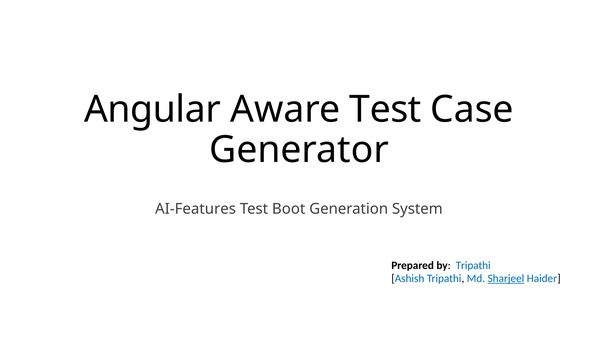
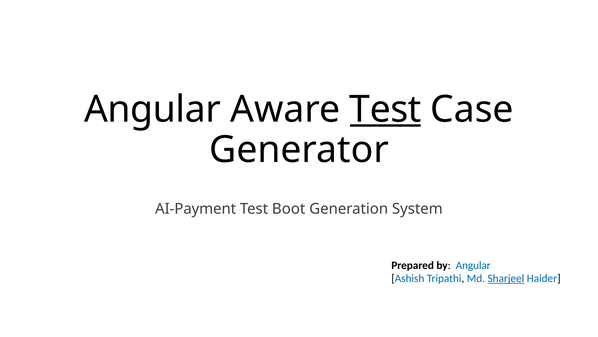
Test underline: none -> present (385, 109)
AI-Features: AI-Features -> AI-Payment (196, 209)
by Tripathi: Tripathi -> Angular (473, 265)
